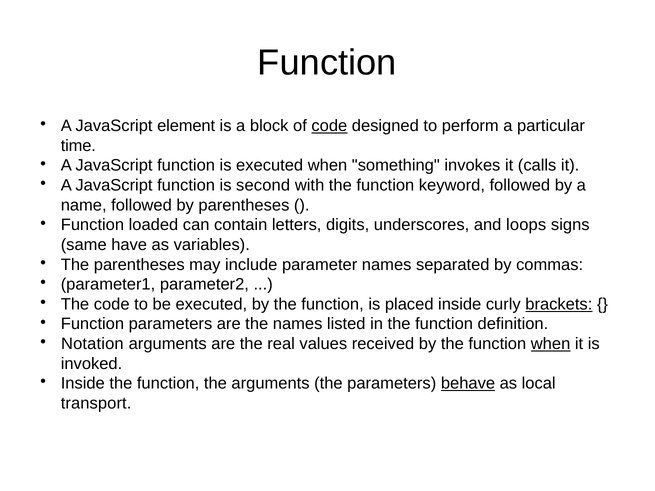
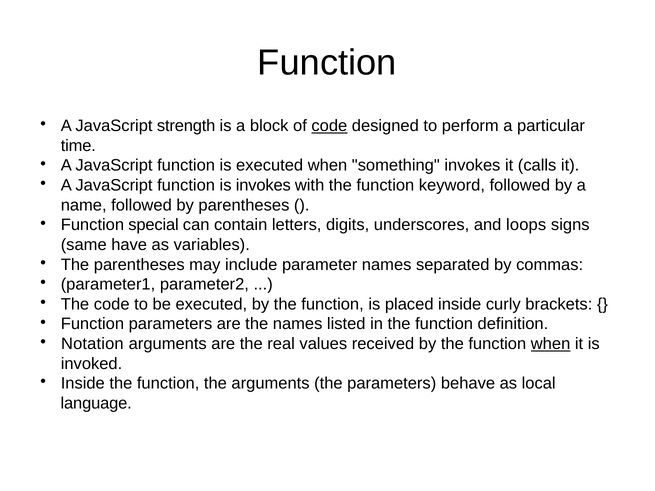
element: element -> strength (186, 126)
is second: second -> invokes (263, 185)
loaded: loaded -> special (154, 225)
brackets underline: present -> none (559, 304)
behave underline: present -> none (468, 384)
transport: transport -> language (96, 403)
